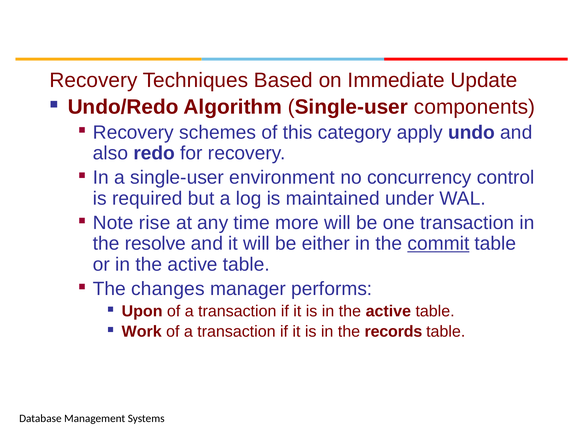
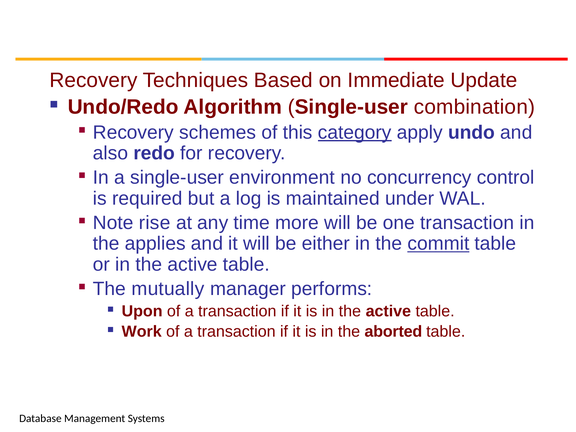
components: components -> combination (474, 107)
category underline: none -> present (355, 132)
resolve: resolve -> applies (155, 244)
changes: changes -> mutually (168, 289)
records: records -> aborted (393, 332)
